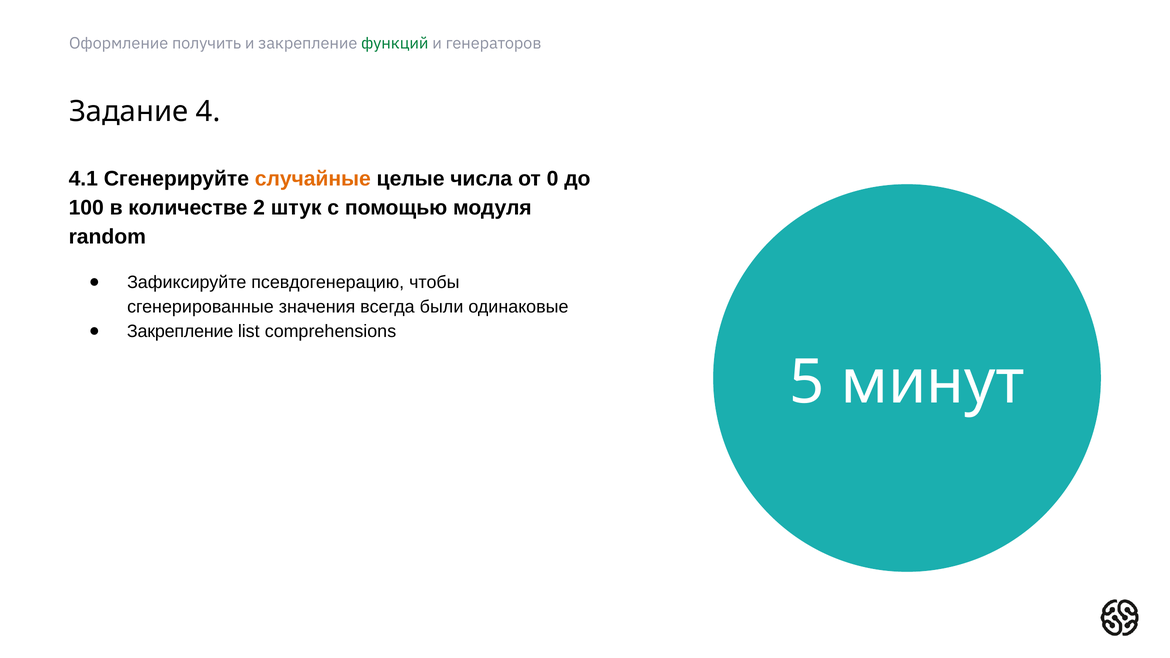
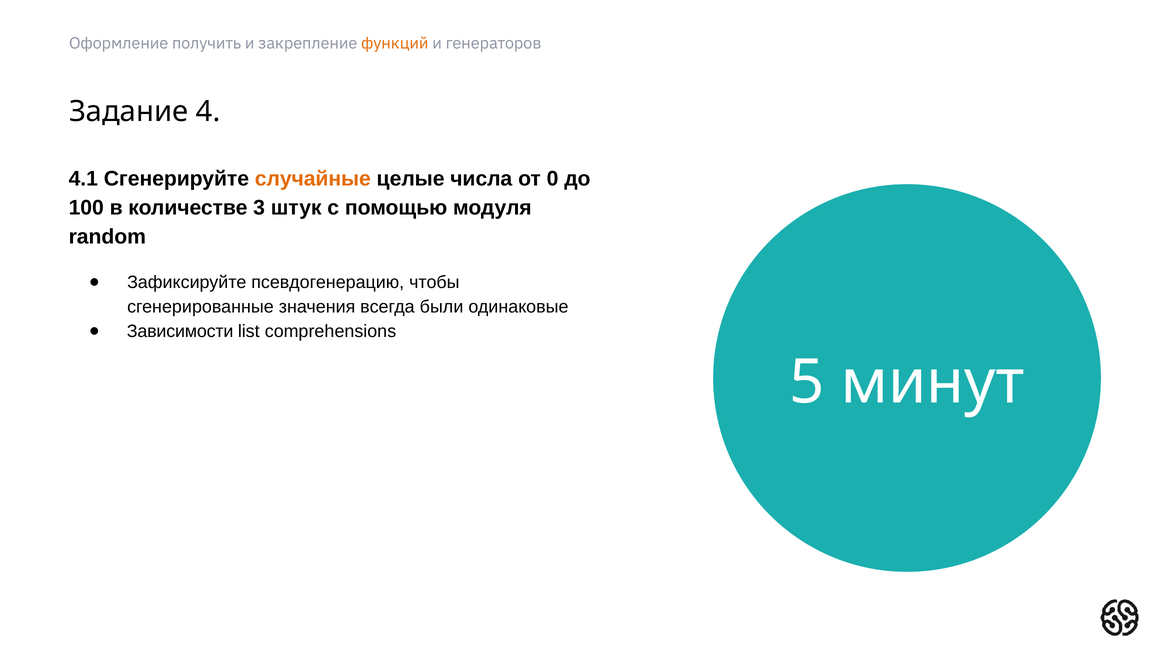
функций colour: green -> orange (395, 44)
2: 2 -> 3 (259, 208)
Закрепление: Закрепление -> Зависимости (180, 331)
